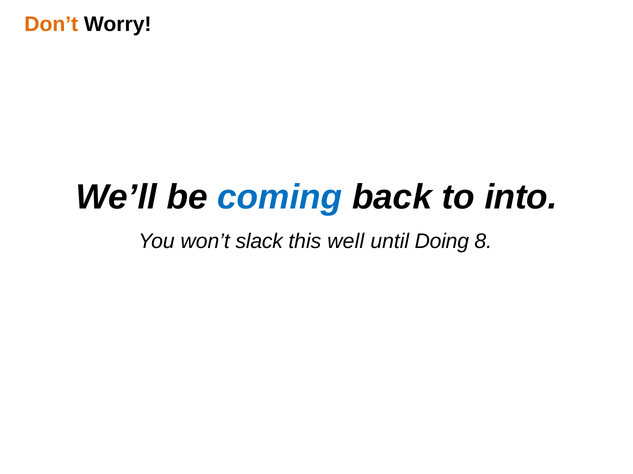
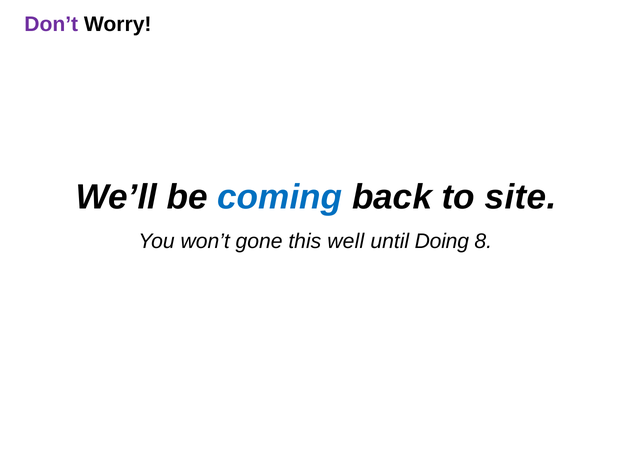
Don’t colour: orange -> purple (51, 24)
into: into -> site (521, 198)
slack: slack -> gone (259, 241)
